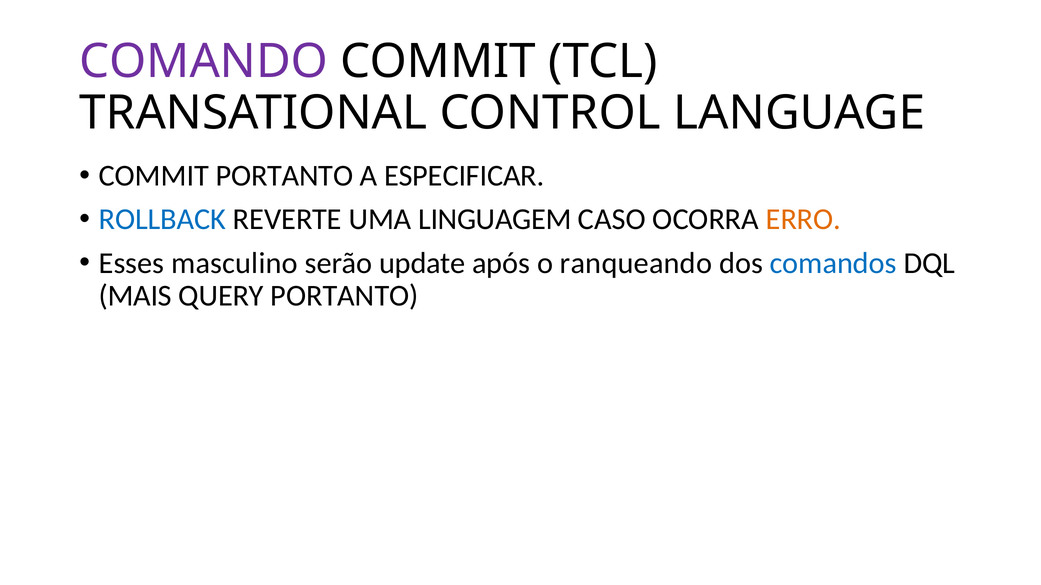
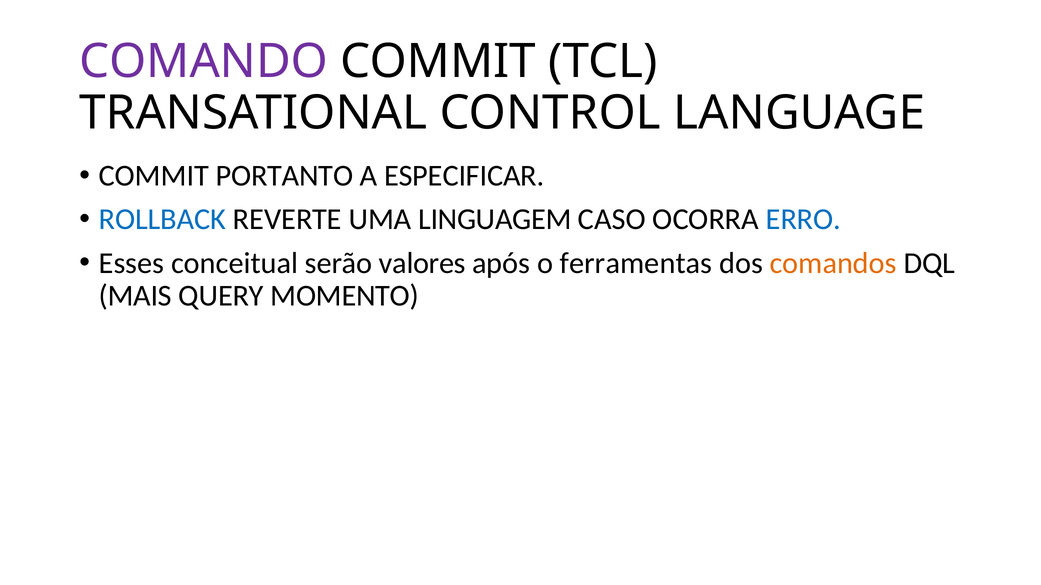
ERRO colour: orange -> blue (803, 220)
masculino: masculino -> conceitual (235, 263)
update: update -> valores (422, 263)
ranqueando: ranqueando -> ferramentas (636, 263)
comandos colour: blue -> orange (833, 263)
QUERY PORTANTO: PORTANTO -> MOMENTO (345, 296)
